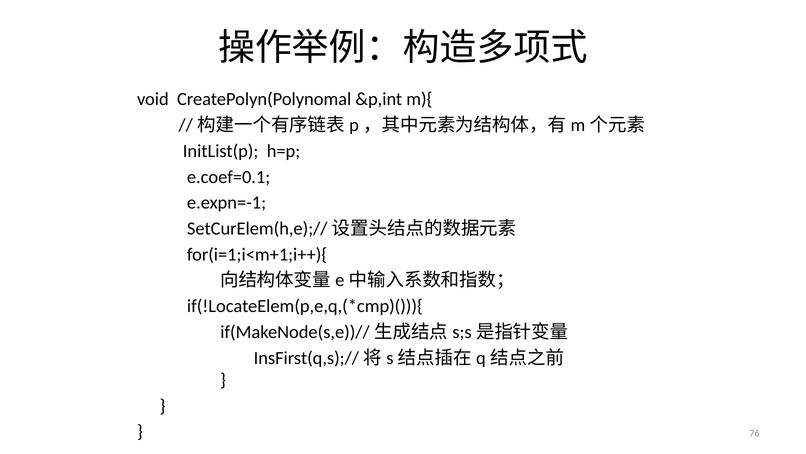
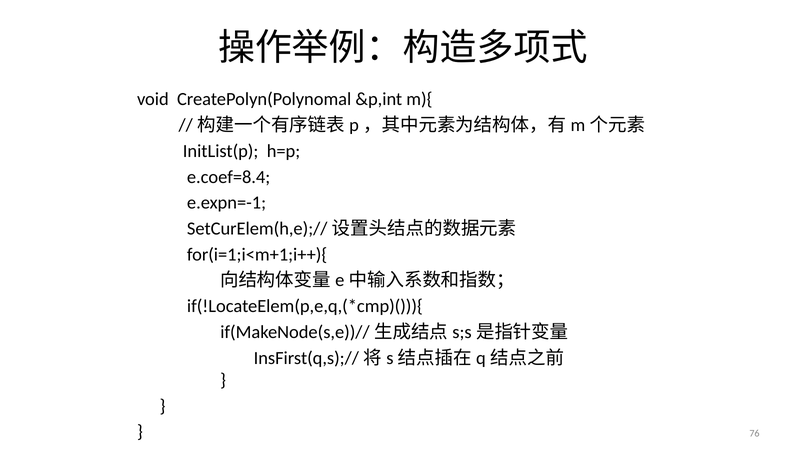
e.coef=0.1: e.coef=0.1 -> e.coef=8.4 (229, 177)
